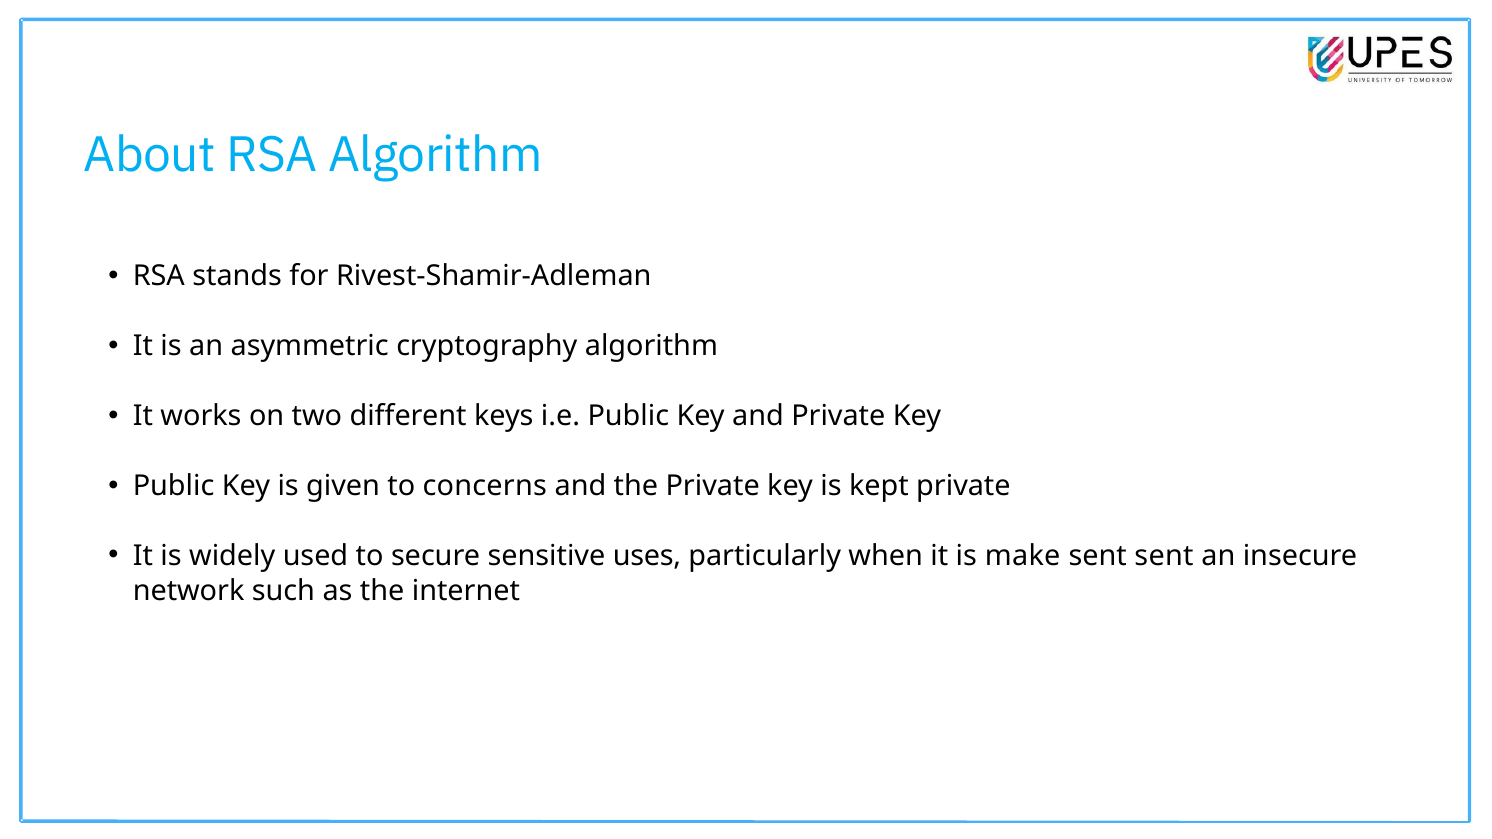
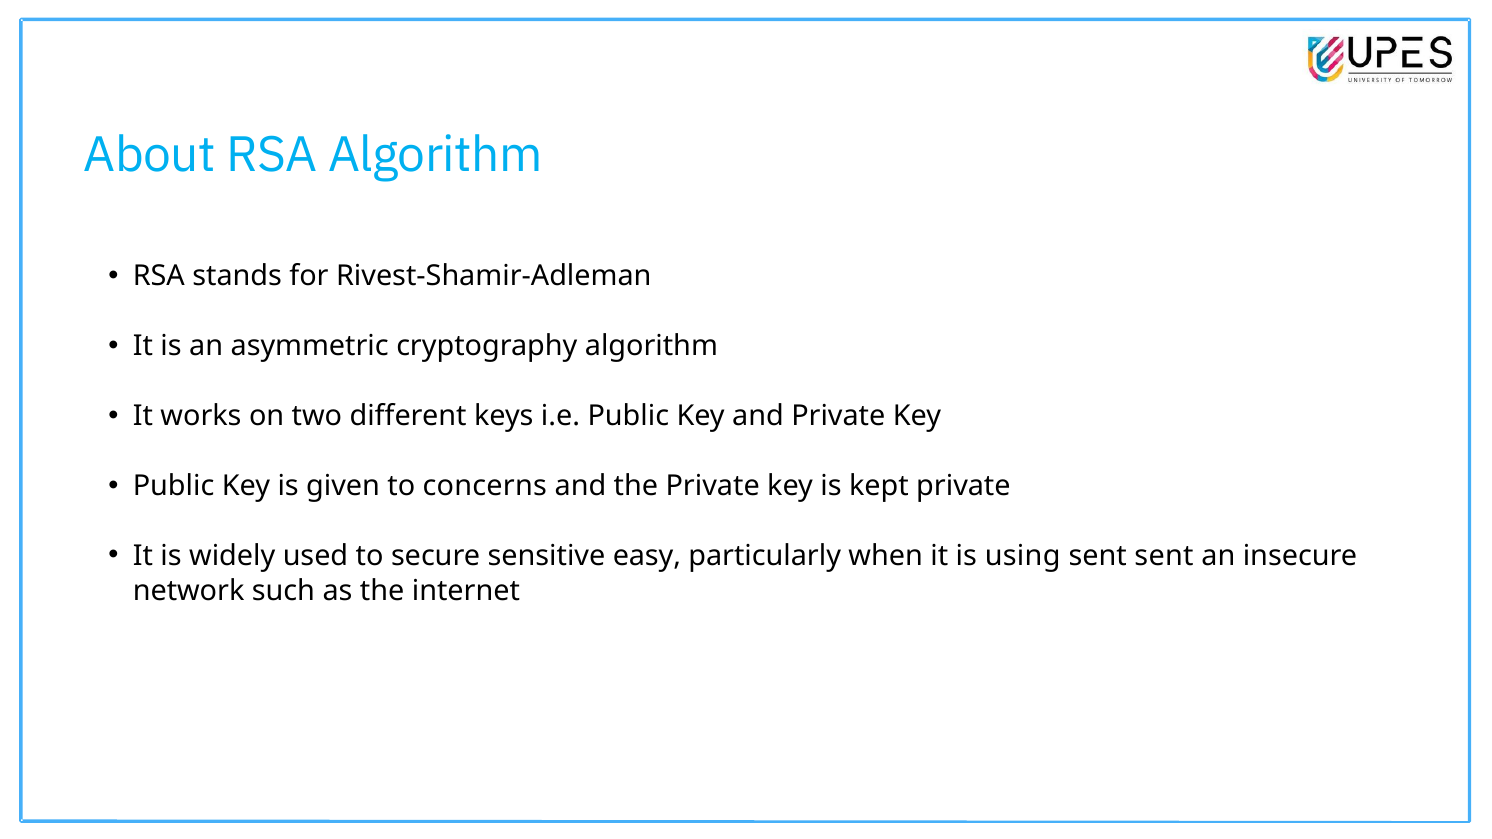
uses: uses -> easy (647, 556)
make: make -> using (1023, 556)
